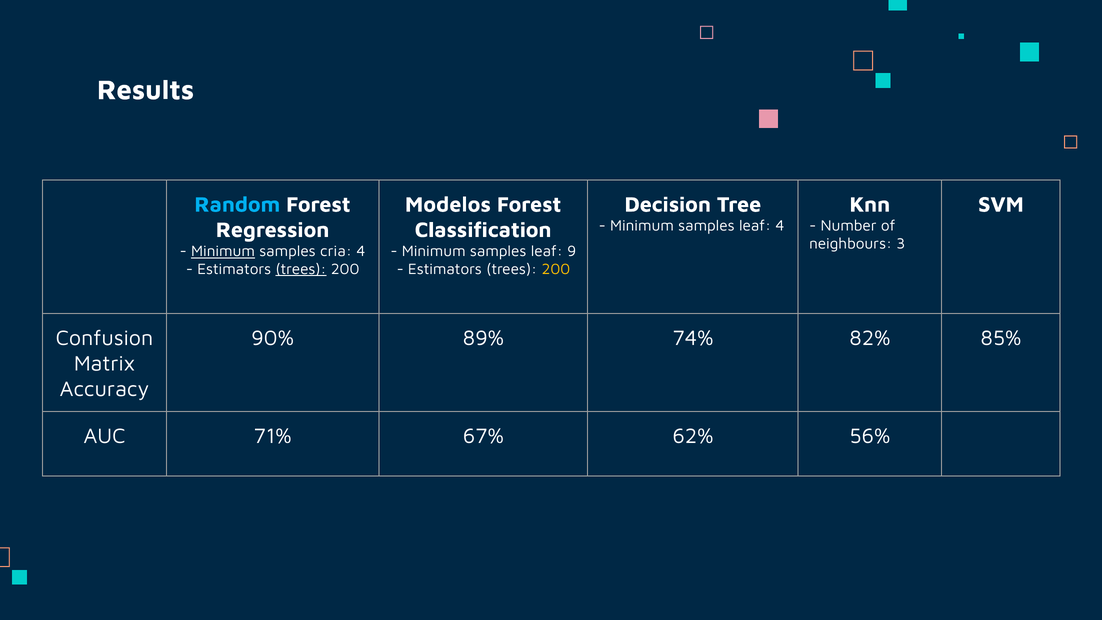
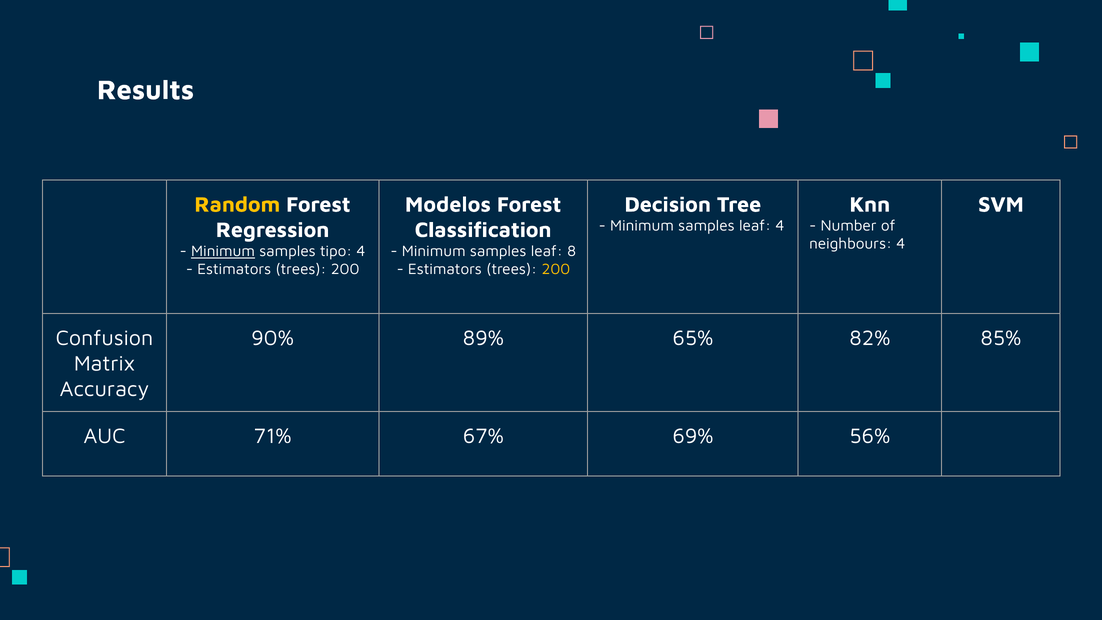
Random colour: light blue -> yellow (237, 205)
neighbours 3: 3 -> 4 (901, 244)
cria: cria -> tipo (336, 251)
9: 9 -> 8 (572, 251)
trees underline: present -> none (301, 269)
74%: 74% -> 65% (693, 338)
62%: 62% -> 69% (693, 436)
